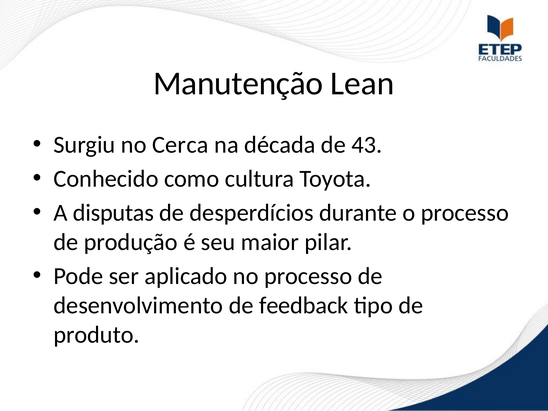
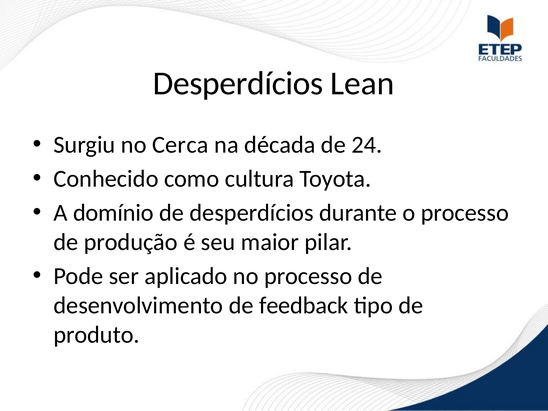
Manutenção: Manutenção -> Desperdícios (238, 83)
43: 43 -> 24 (367, 145)
disputas: disputas -> domínio (113, 213)
